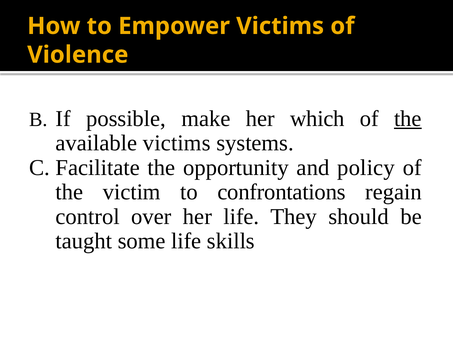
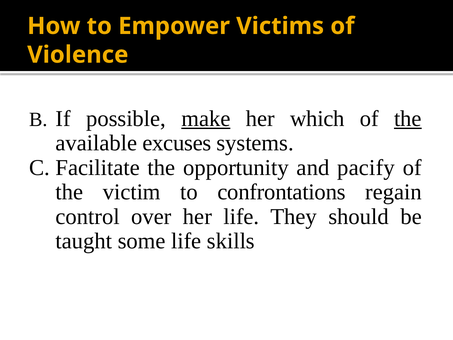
make underline: none -> present (206, 119)
available victims: victims -> excuses (177, 143)
policy: policy -> pacify (366, 167)
